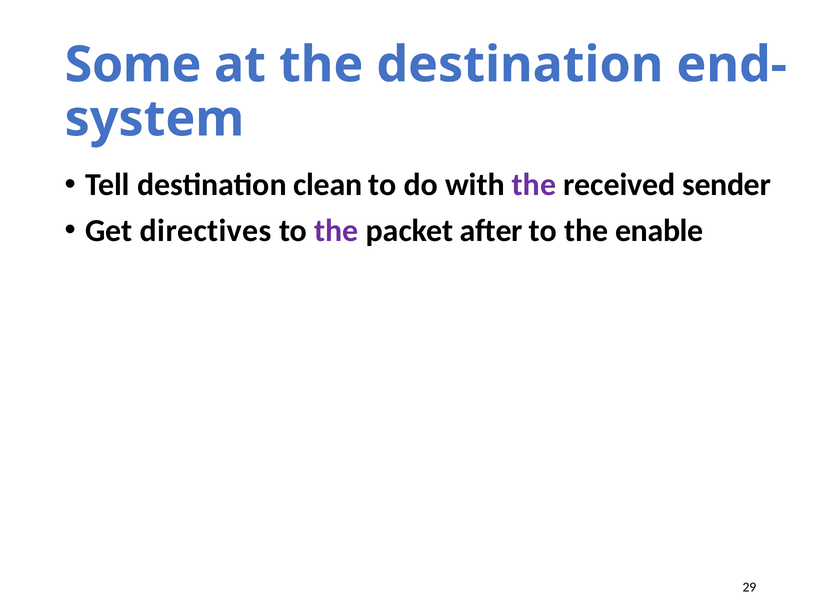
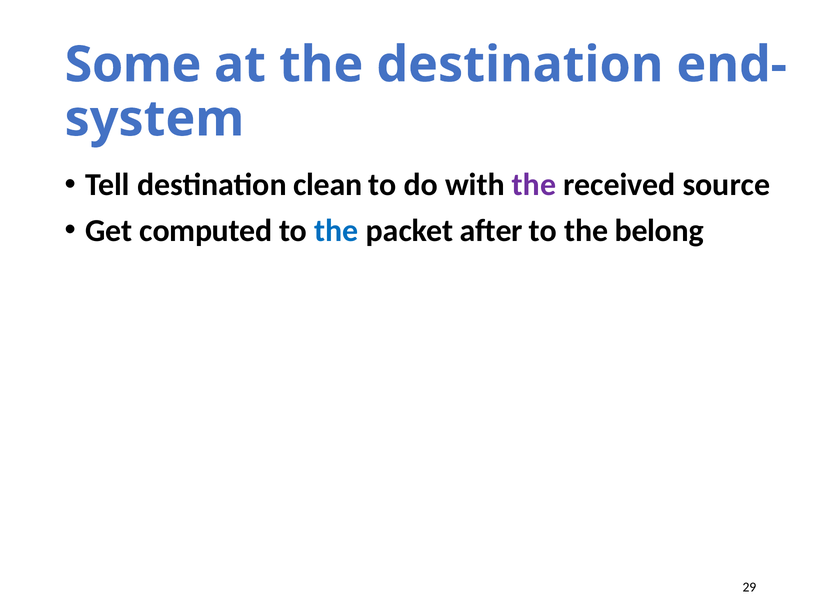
sender: sender -> source (726, 185)
directives: directives -> computed (206, 231)
the colour: purple -> blue (336, 231)
enable: enable -> belong (659, 231)
